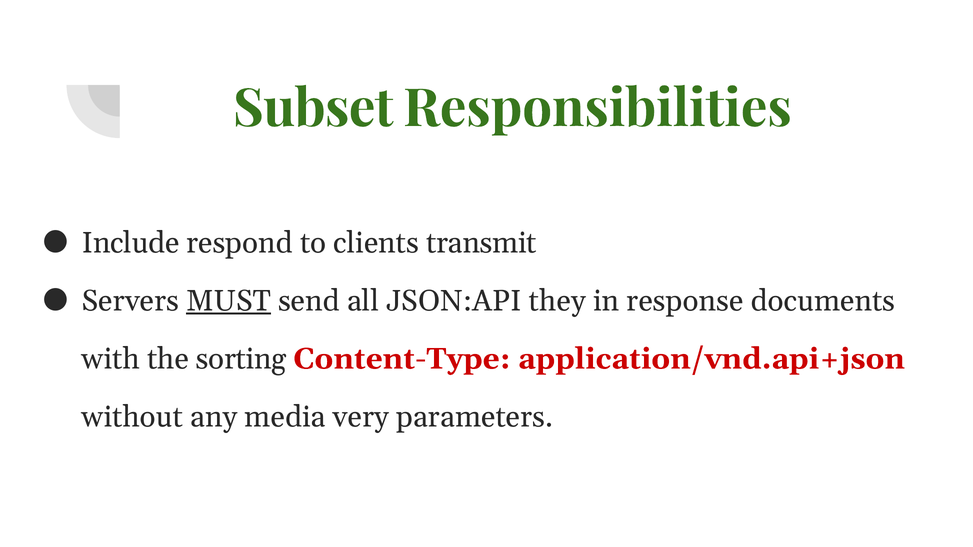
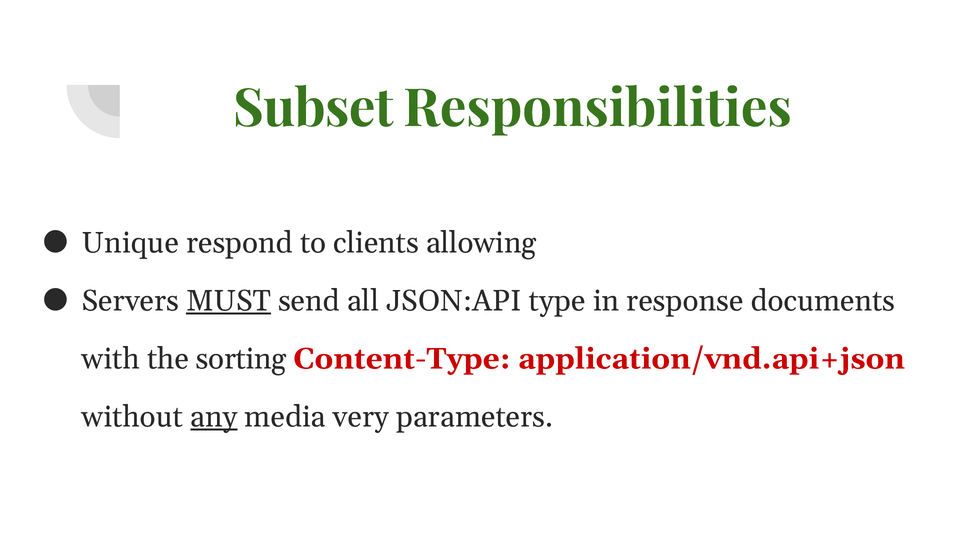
Include: Include -> Unique (130, 243)
transmit: transmit -> allowing (481, 243)
they: they -> type (557, 301)
any underline: none -> present (214, 417)
